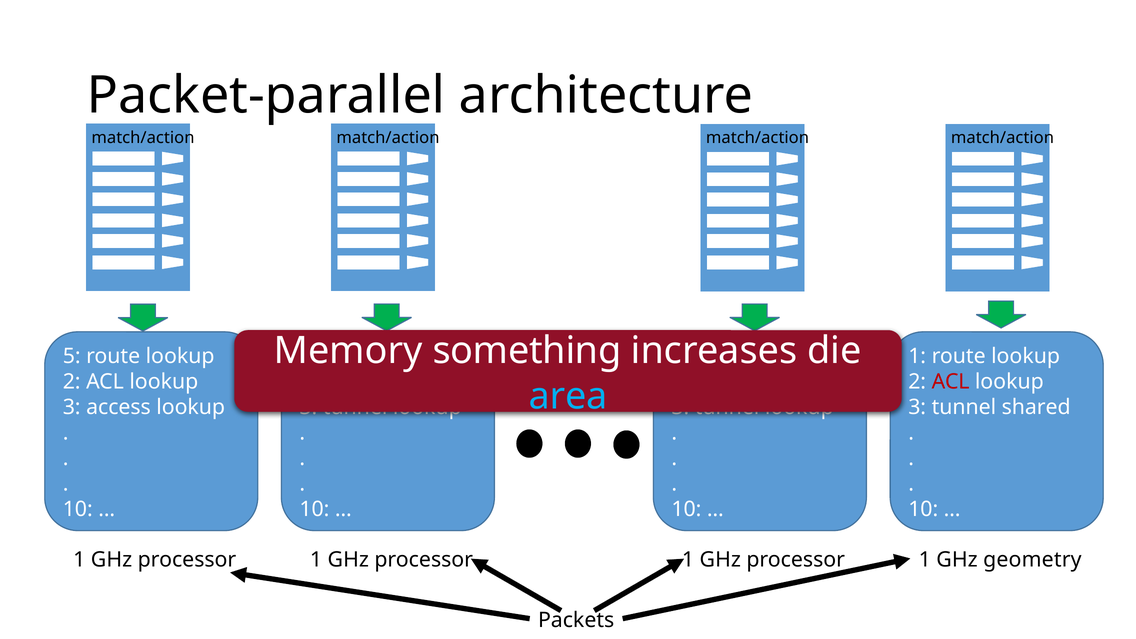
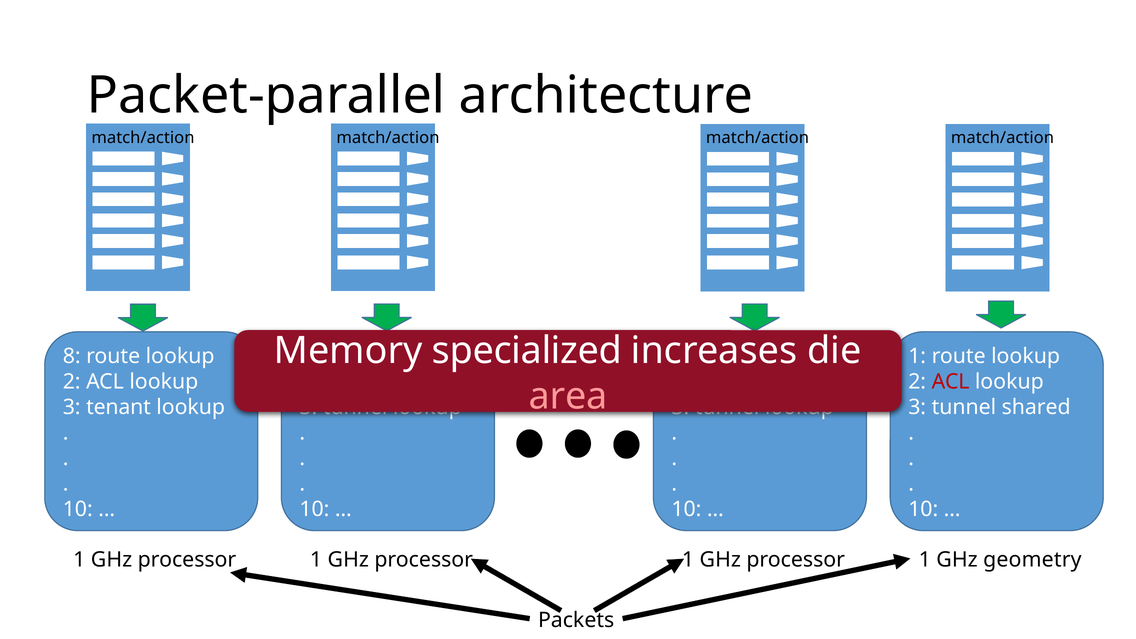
something: something -> specialized (527, 351)
5: 5 -> 8 (72, 356)
area colour: light blue -> pink (568, 396)
access: access -> tenant (119, 407)
